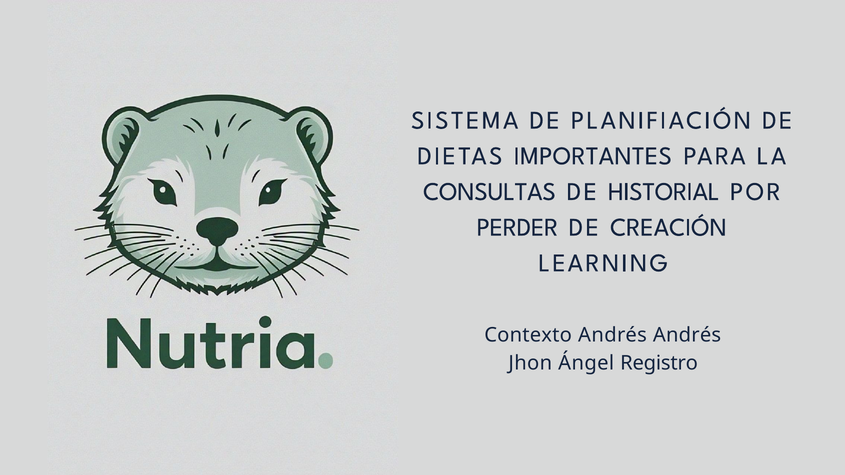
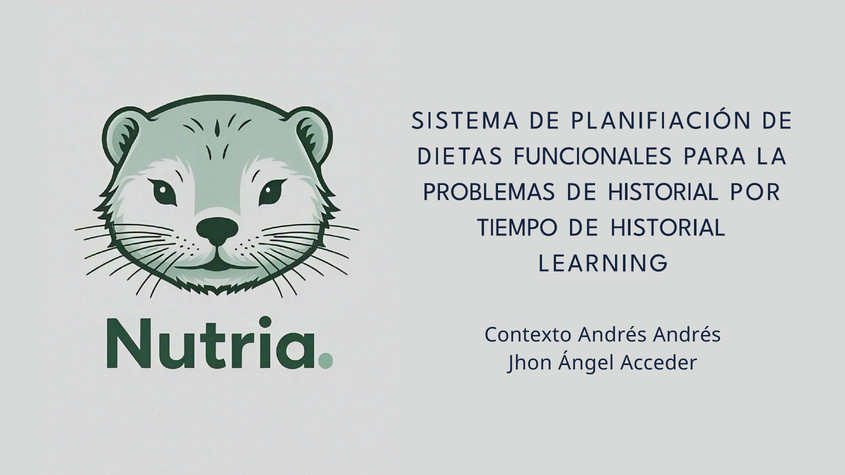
IMPORTANTES: IMPORTANTES -> FUNCIONALES (593, 156)
CONSULTAS: CONSULTAS -> PROBLEMAS (489, 192)
PERDER: PERDER -> TIEMPO (517, 227)
CREACIÓN: CREACIÓN -> HISTORIAL (668, 227)
Registro: Registro -> Acceder (659, 364)
